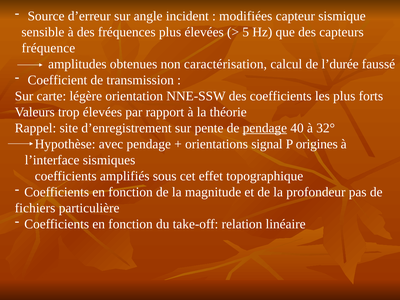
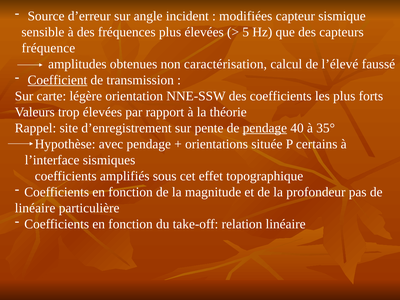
l’durée: l’durée -> l’élevé (340, 64)
Coefficient underline: none -> present (57, 80)
32°: 32° -> 35° (326, 128)
signal: signal -> située (267, 144)
origines: origines -> certains (317, 144)
fichiers: fichiers -> linéaire (35, 208)
